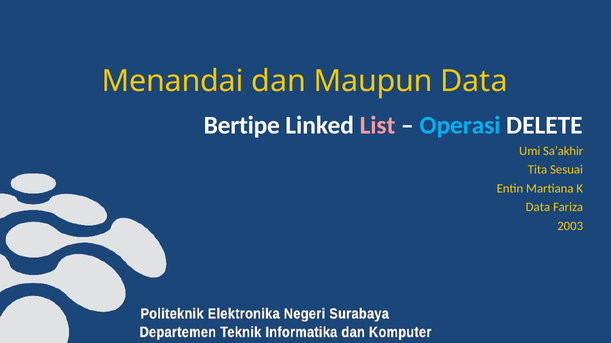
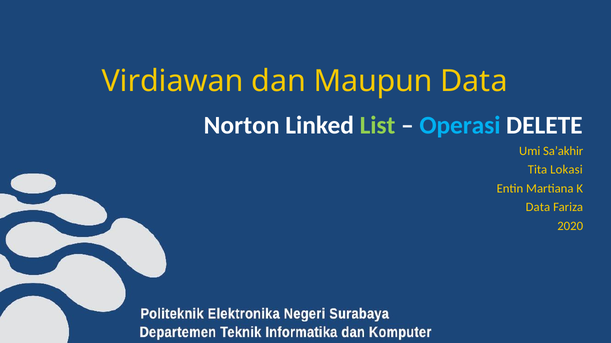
Menandai: Menandai -> Virdiawan (173, 81)
Bertipe: Bertipe -> Norton (242, 125)
List colour: pink -> light green (377, 125)
Sesuai: Sesuai -> Lokasi (566, 170)
2003: 2003 -> 2020 (570, 226)
